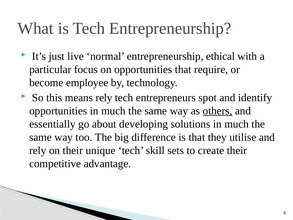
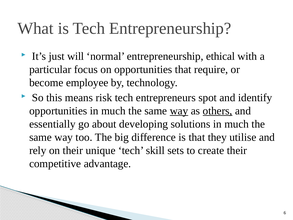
live: live -> will (76, 56)
means rely: rely -> risk (104, 97)
way underline: none -> present (179, 111)
